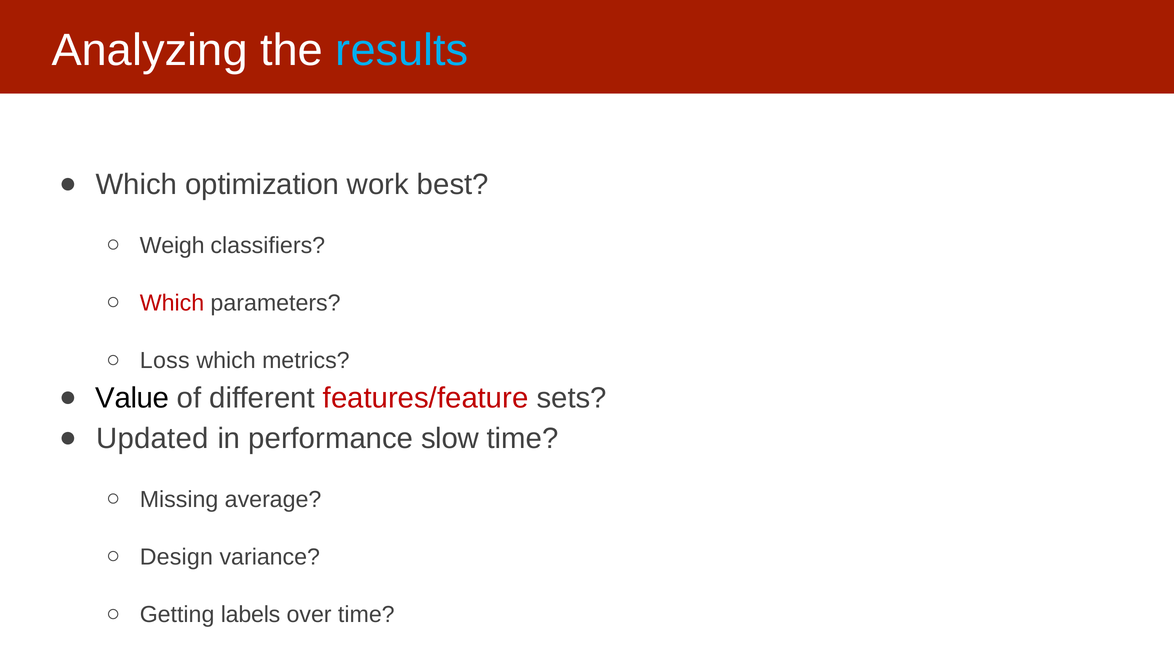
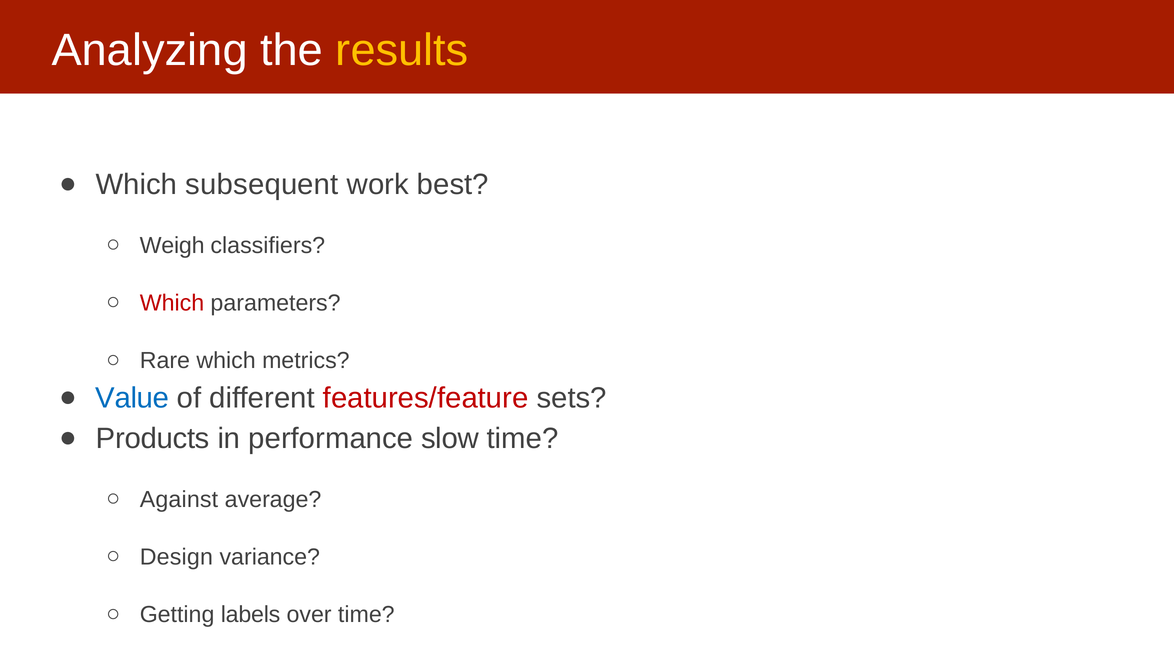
results colour: light blue -> yellow (402, 50)
optimization: optimization -> subsequent (262, 185)
Loss: Loss -> Rare (165, 361)
Value colour: black -> blue (132, 398)
Updated: Updated -> Products (153, 439)
Missing: Missing -> Against (179, 500)
